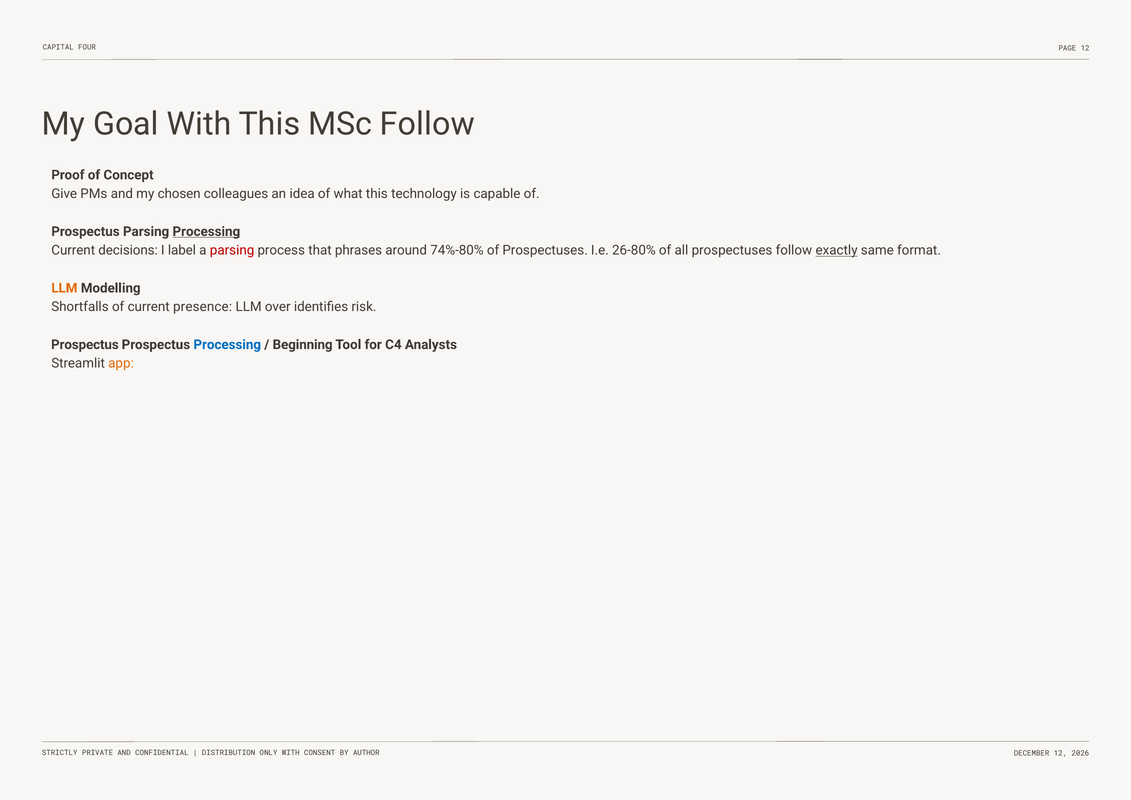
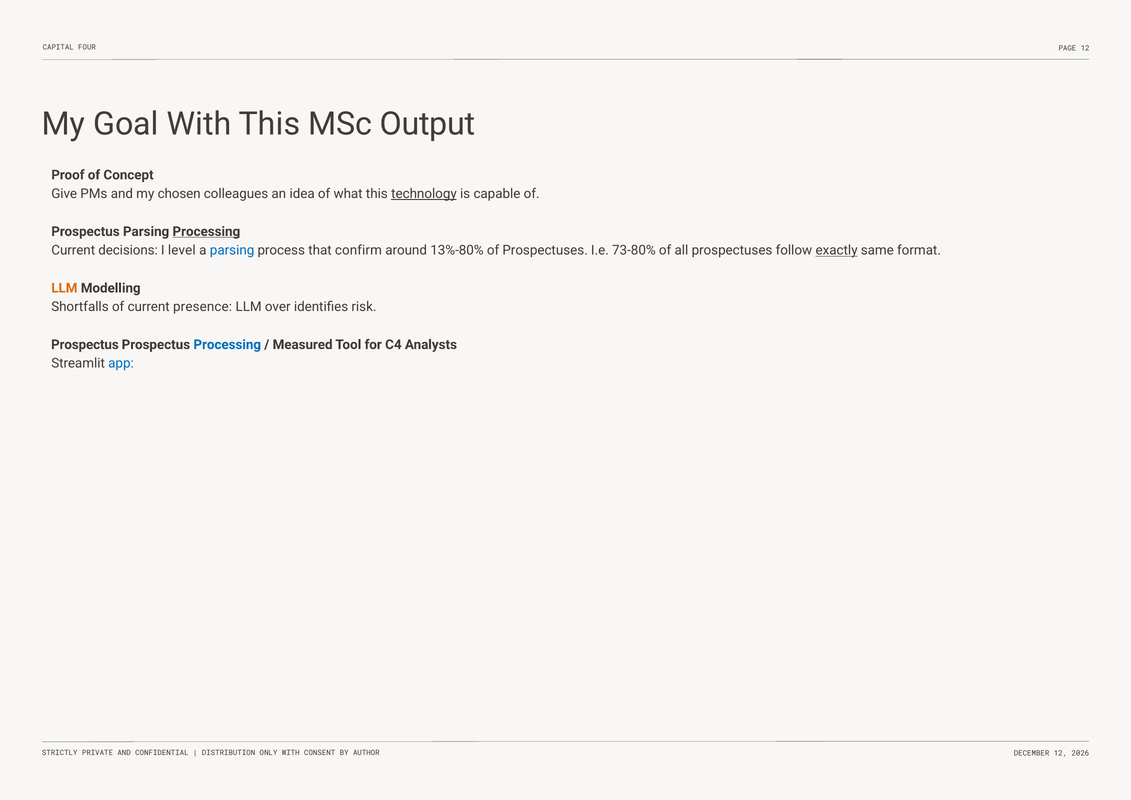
MSc Follow: Follow -> Output (427, 124)
technology underline: none -> present (424, 194)
label: label -> level (182, 250)
parsing colour: red -> blue (232, 250)
phrases: phrases -> confirm (358, 250)
74%-80%: 74%-80% -> 13%-80% (457, 250)
26-80%: 26-80% -> 73-80% (634, 250)
Beginning: Beginning -> Measured (303, 344)
app colour: orange -> blue (121, 363)
